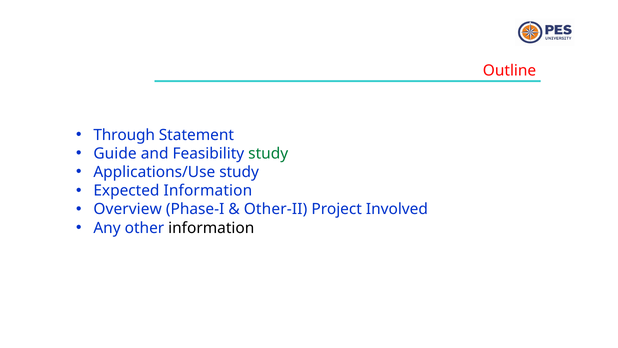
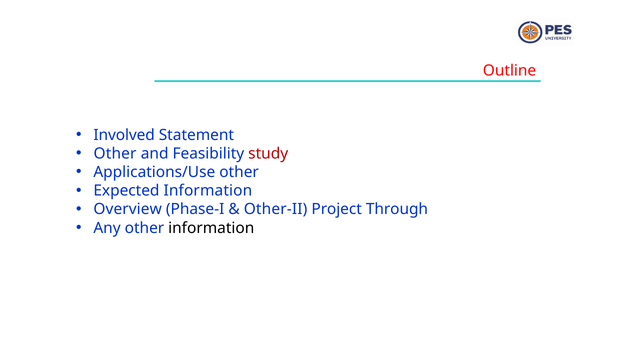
Through: Through -> Involved (124, 135)
Guide: Guide -> Other (115, 153)
study colour: green -> red (268, 153)
Applications/Use study: study -> other (239, 172)
Involved: Involved -> Through (397, 209)
